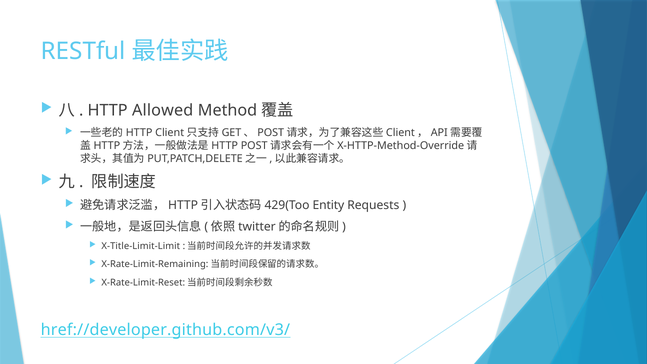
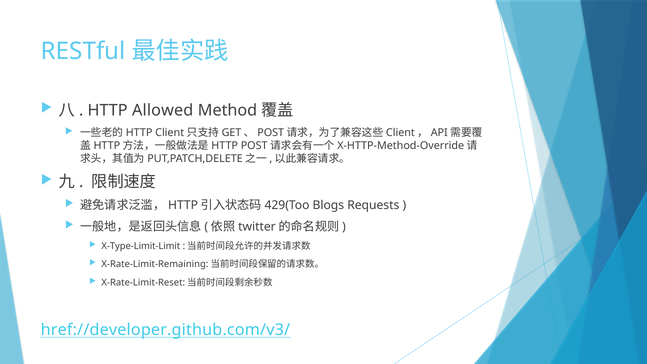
Entity: Entity -> Blogs (328, 205)
X-Title-Limit-Limit: X-Title-Limit-Limit -> X-Type-Limit-Limit (141, 246)
